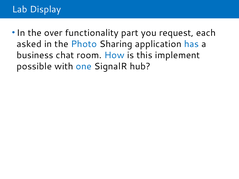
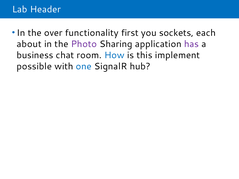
Display: Display -> Header (45, 9)
part: part -> first (130, 33)
request: request -> sockets (176, 33)
asked: asked -> about (29, 44)
Photo colour: blue -> purple (84, 44)
has colour: blue -> purple (191, 44)
